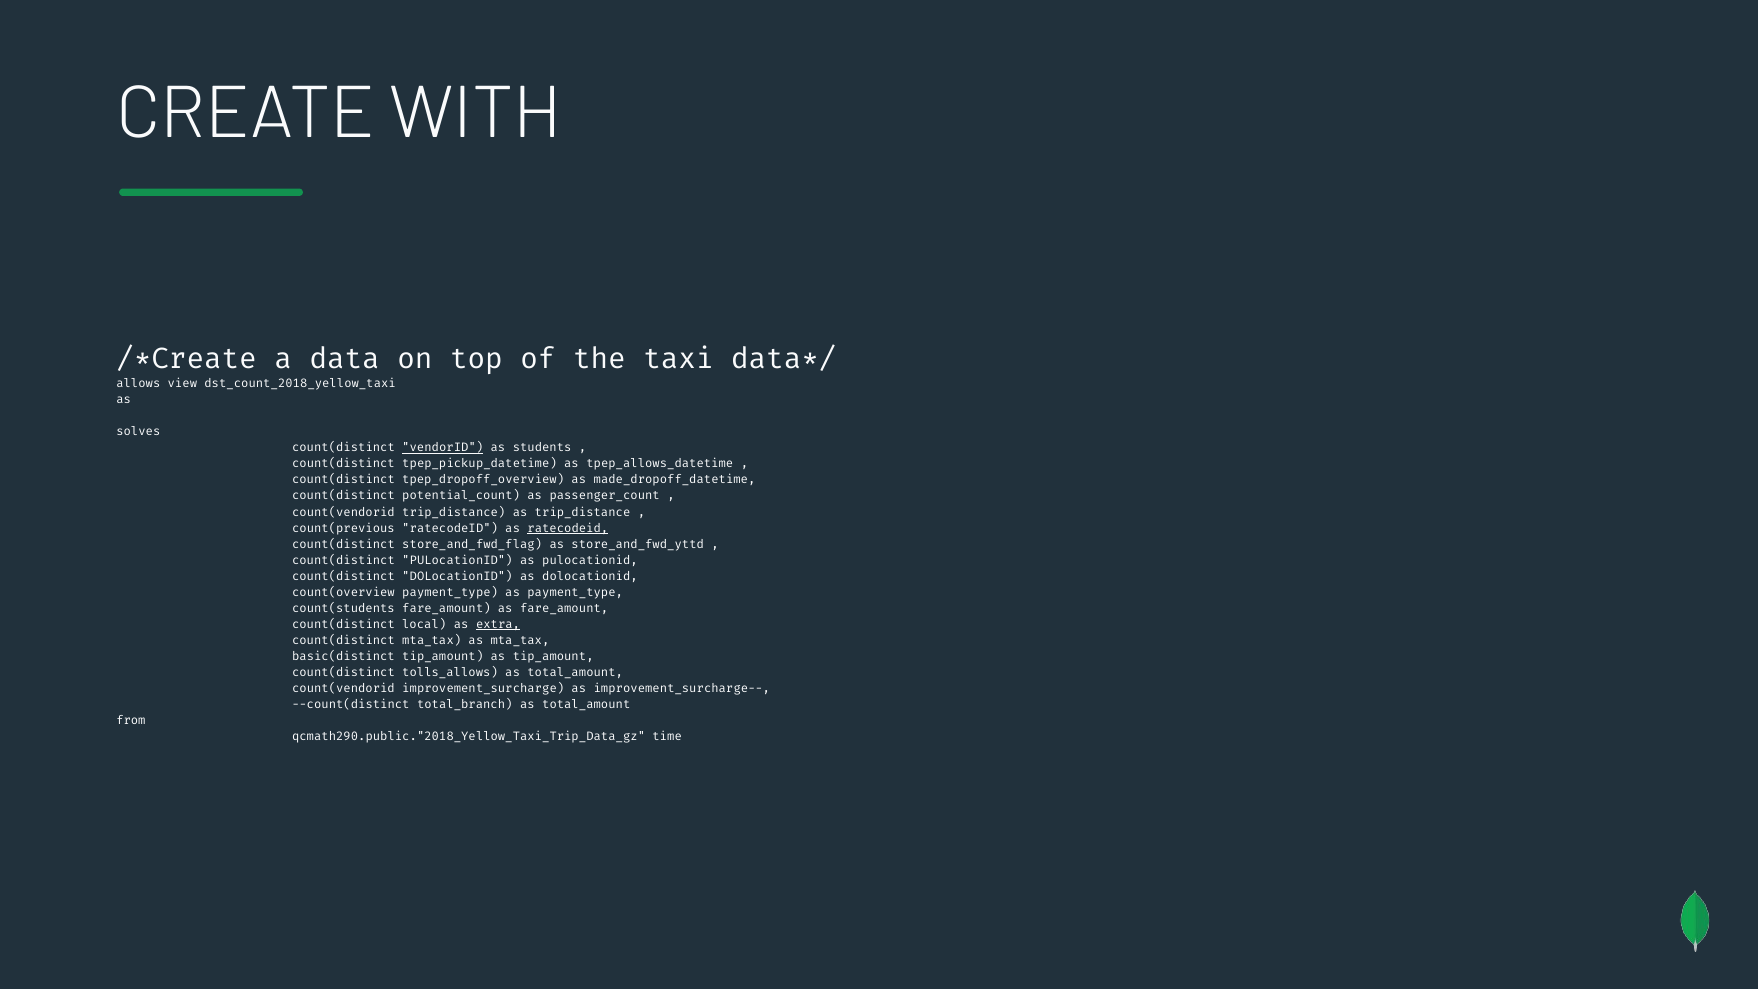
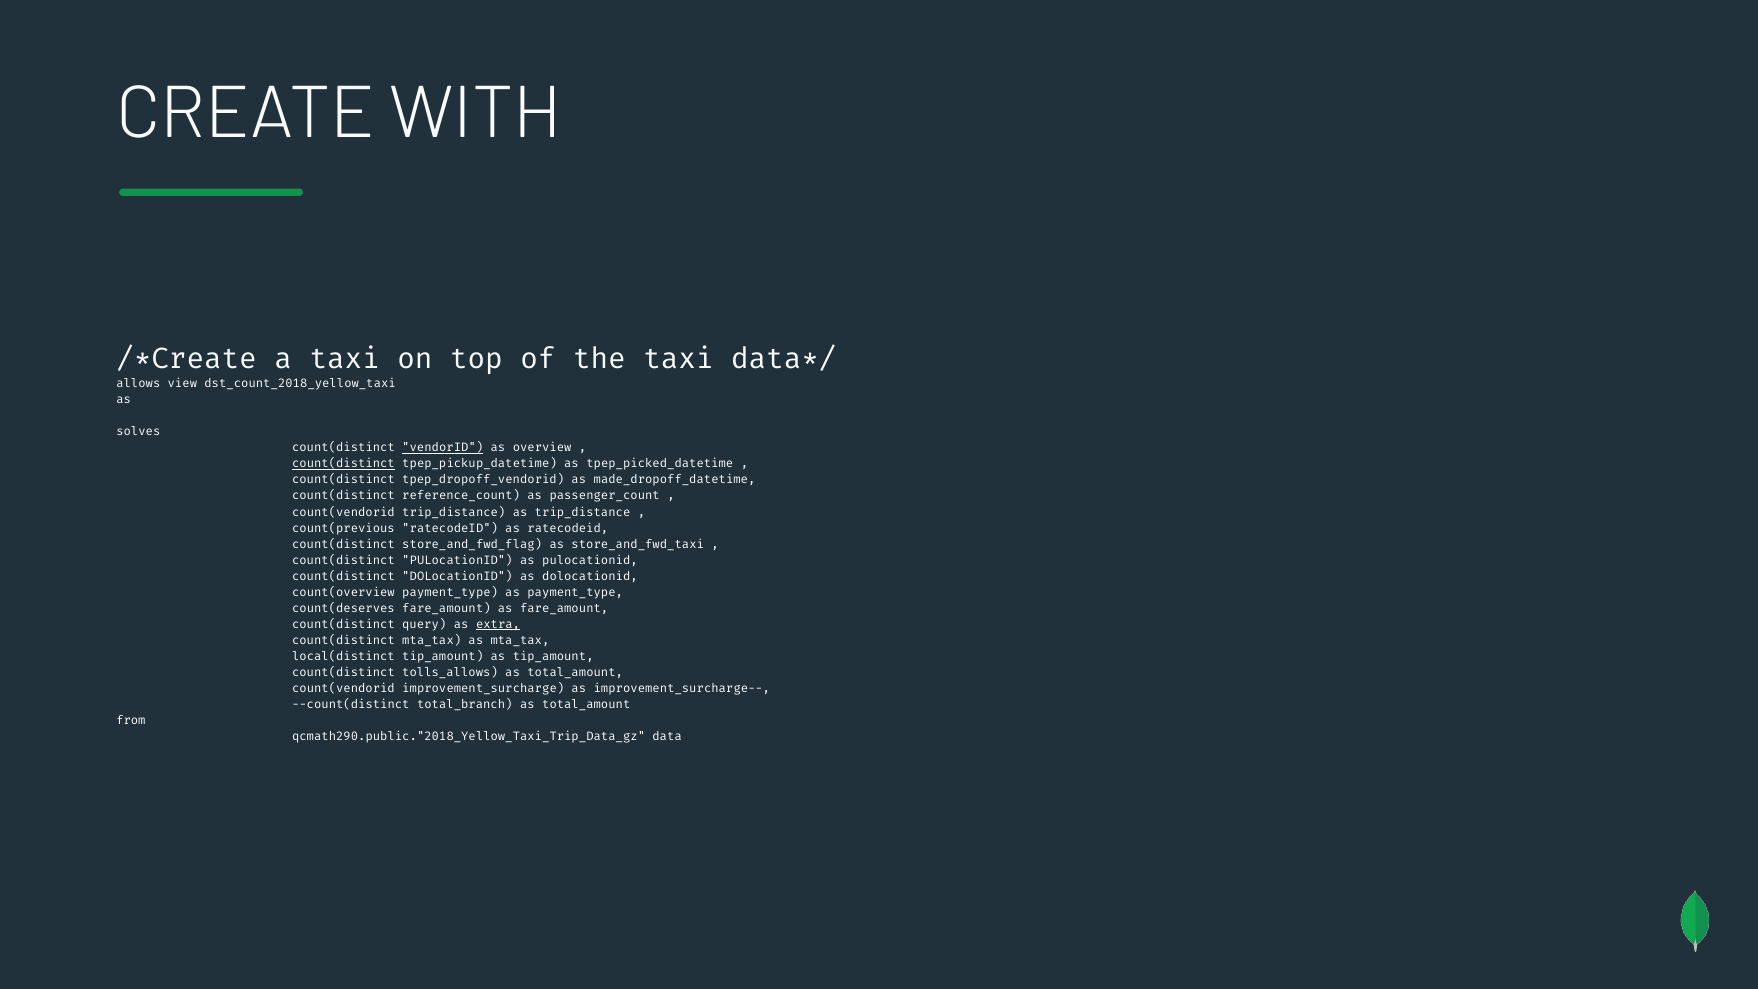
a data: data -> taxi (345, 358)
students: students -> overview (542, 448)
count(distinct underline: none -> present (343, 464)
tpep_allows_datetime: tpep_allows_datetime -> tpep_picked_datetime (660, 464)
tpep_dropoff_overview: tpep_dropoff_overview -> tpep_dropoff_vendorid (483, 480)
potential_count: potential_count -> reference_count (461, 496)
ratecodeid underline: present -> none (568, 528)
store_and_fwd_yttd: store_and_fwd_yttd -> store_and_fwd_taxi (638, 544)
count(students: count(students -> count(deserves (343, 608)
local: local -> query (424, 624)
basic(distinct: basic(distinct -> local(distinct (343, 656)
time: time -> data (667, 737)
